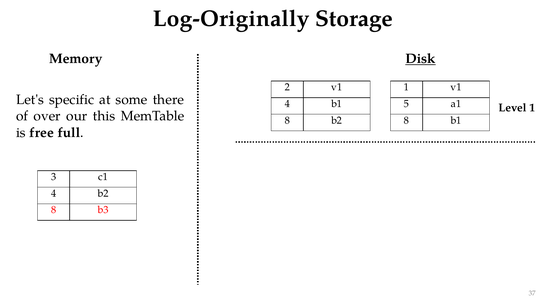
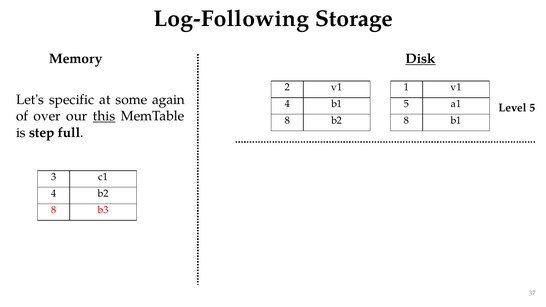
Log-Originally: Log-Originally -> Log-Following (231, 19)
there: there -> again (169, 100)
Level 1: 1 -> 5 (532, 108)
this underline: none -> present (104, 116)
free: free -> step (42, 133)
